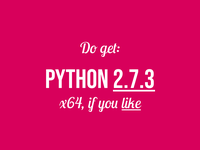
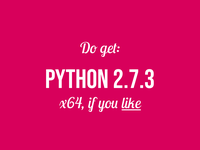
2.7.3 underline: present -> none (134, 79)
